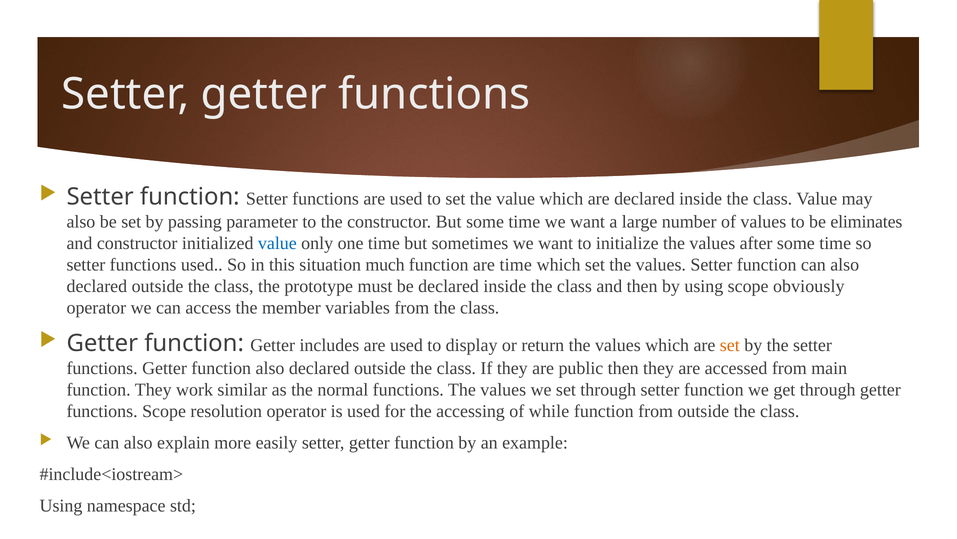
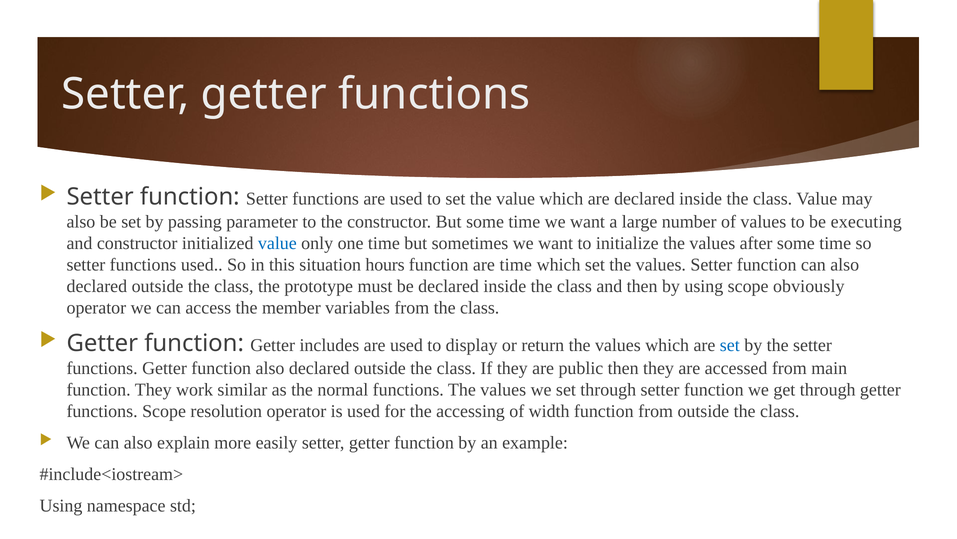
eliminates: eliminates -> executing (866, 221)
much: much -> hours (385, 264)
set colour: orange -> blue (730, 345)
while: while -> width (549, 411)
